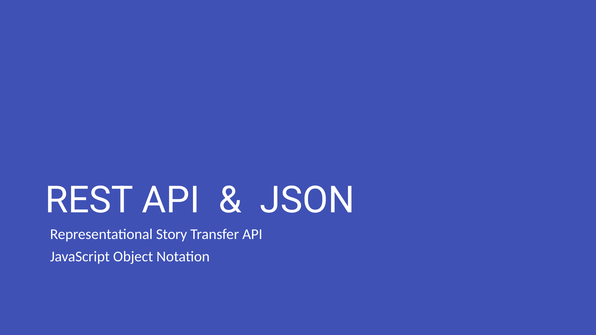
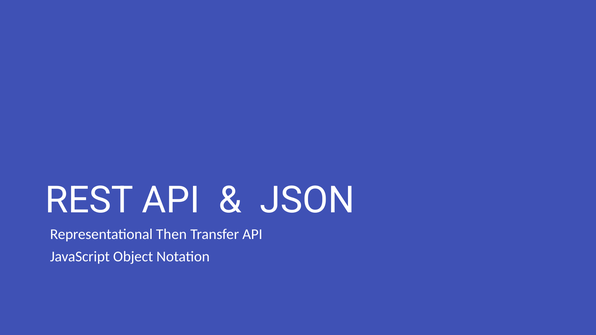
Story: Story -> Then (171, 235)
